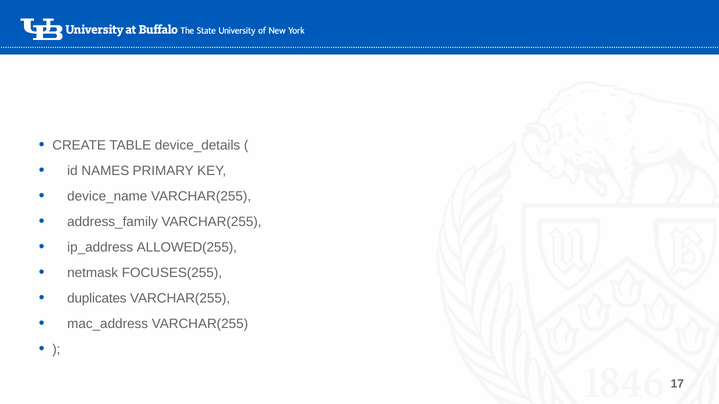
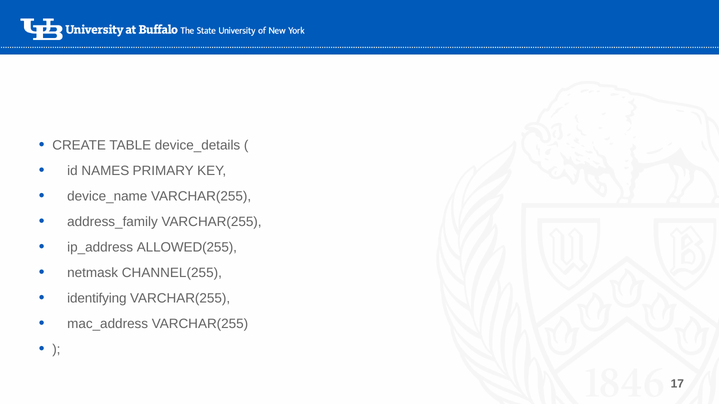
FOCUSES(255: FOCUSES(255 -> CHANNEL(255 (172, 273)
duplicates: duplicates -> identifying (97, 299)
